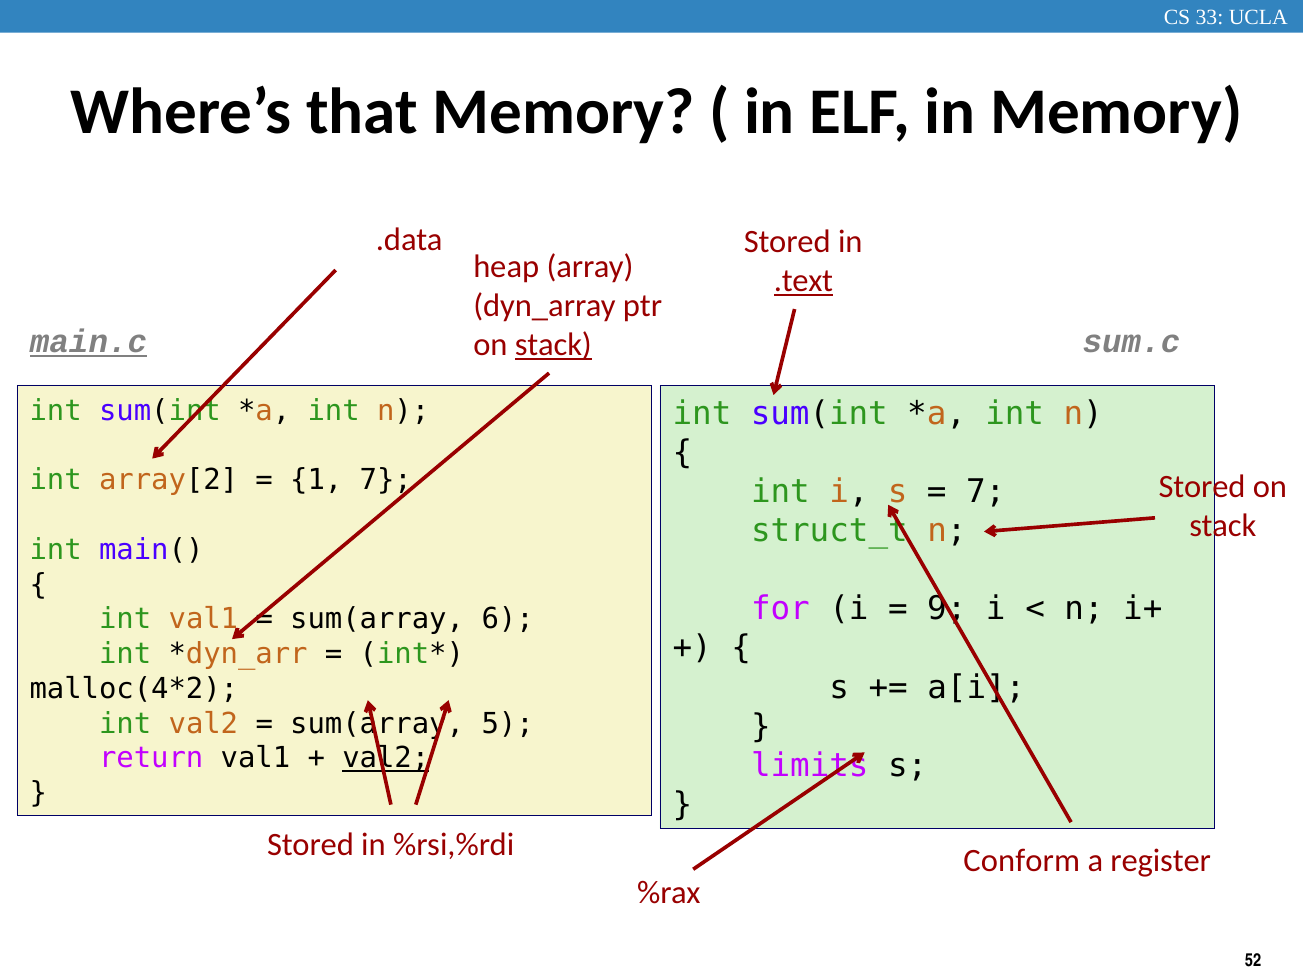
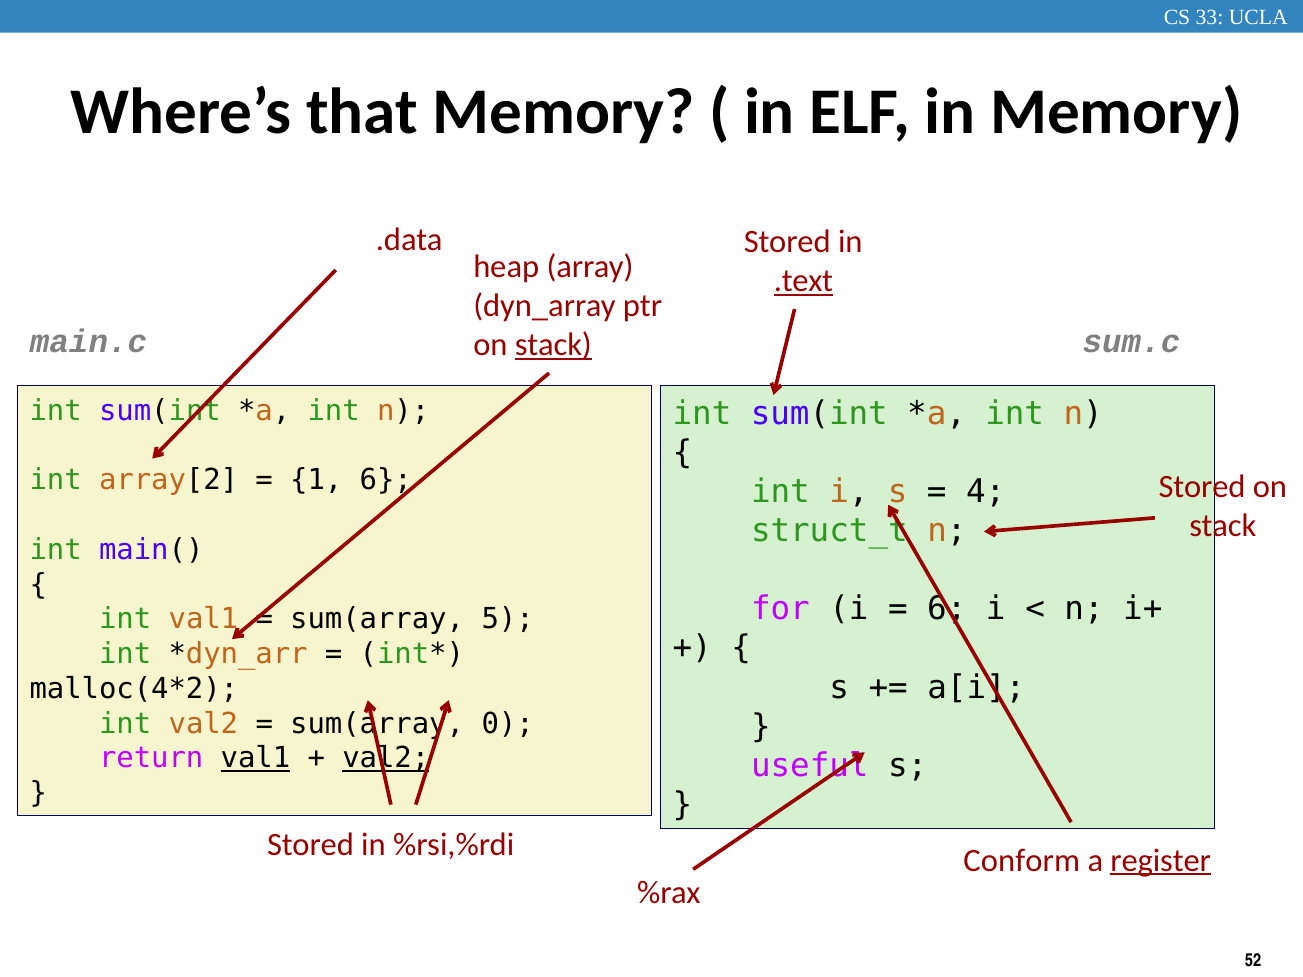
main.c underline: present -> none (89, 342)
1 7: 7 -> 6 (386, 481)
7: 7 -> 4 (986, 492)
9: 9 -> 6 (947, 609)
6: 6 -> 5 (508, 619)
5: 5 -> 0 (508, 724)
val1 underline: none -> present (256, 758)
limits: limits -> useful (810, 766)
register underline: none -> present (1161, 861)
